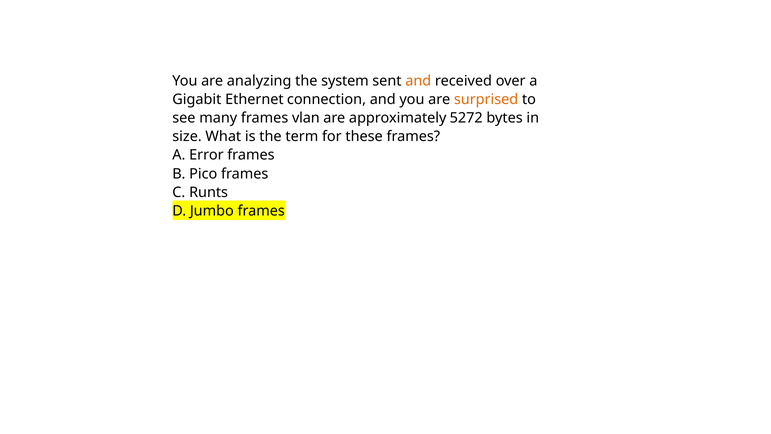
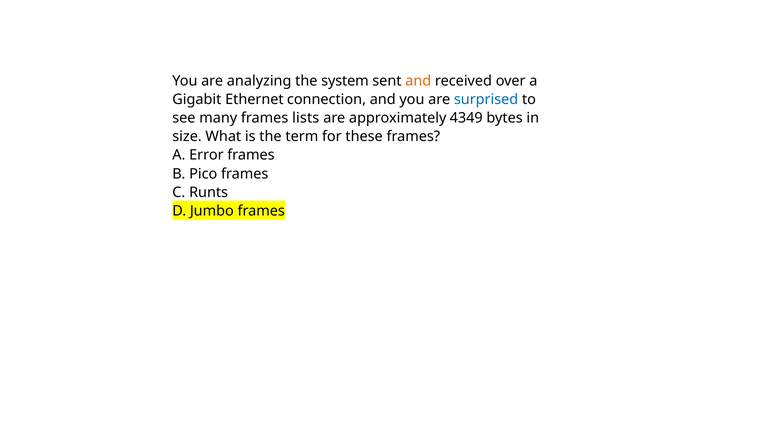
surprised colour: orange -> blue (486, 99)
vlan: vlan -> lists (306, 118)
5272: 5272 -> 4349 (466, 118)
